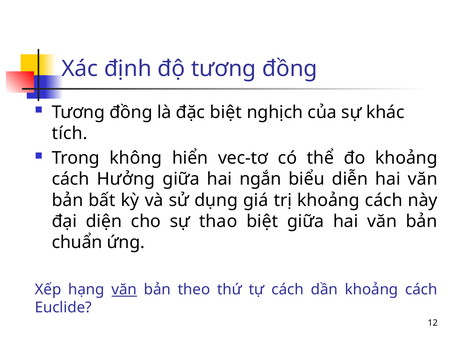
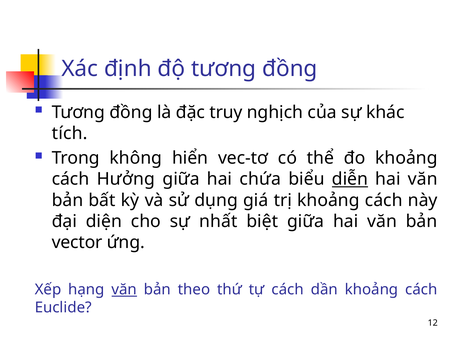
đặc biệt: biệt -> truy (226, 112)
ngắn: ngắn -> chứa (260, 179)
diễn underline: none -> present (350, 179)
thao: thao -> nhất (218, 221)
chuẩn: chuẩn -> vector (77, 243)
